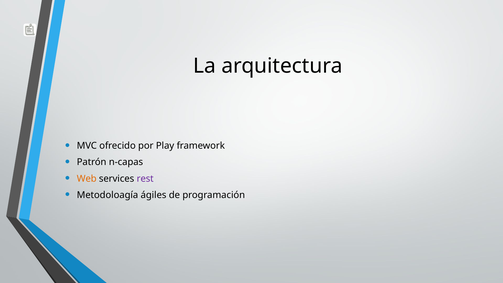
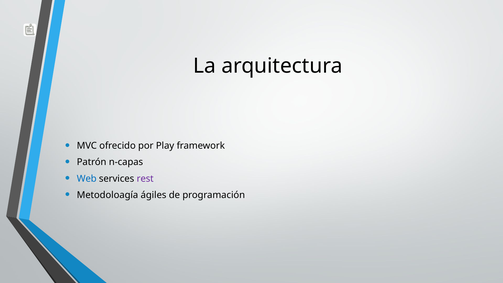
Web colour: orange -> blue (87, 179)
